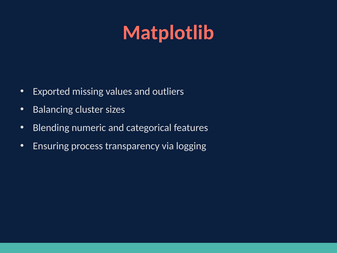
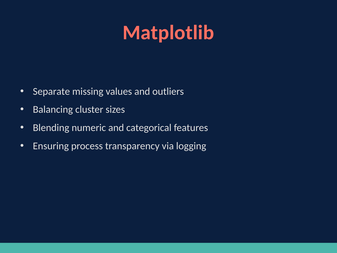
Exported: Exported -> Separate (51, 91)
